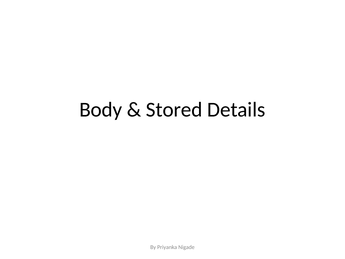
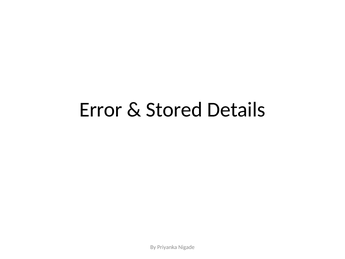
Body: Body -> Error (101, 110)
